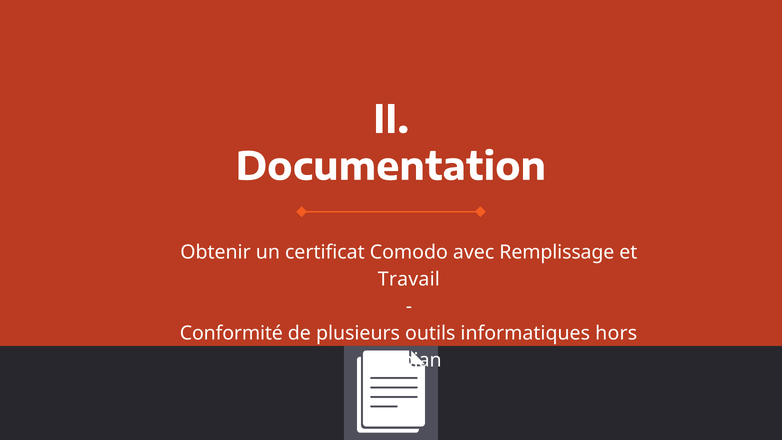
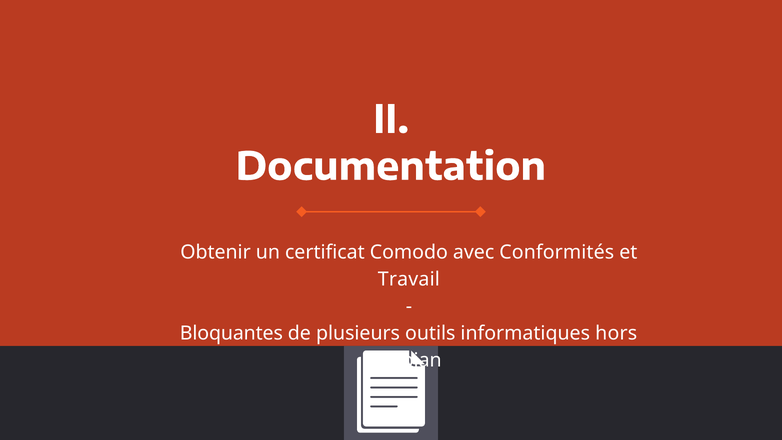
Remplissage: Remplissage -> Conformités (557, 252)
Conformité: Conformité -> Bloquantes (231, 333)
